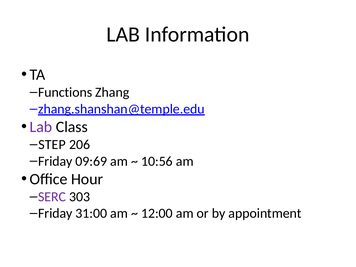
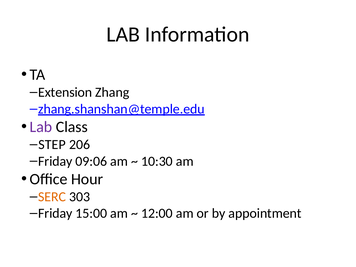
Functions: Functions -> Extension (65, 92)
09:69: 09:69 -> 09:06 (91, 161)
10:56: 10:56 -> 10:30 (157, 161)
SERC colour: purple -> orange (52, 197)
31:00: 31:00 -> 15:00 (91, 213)
